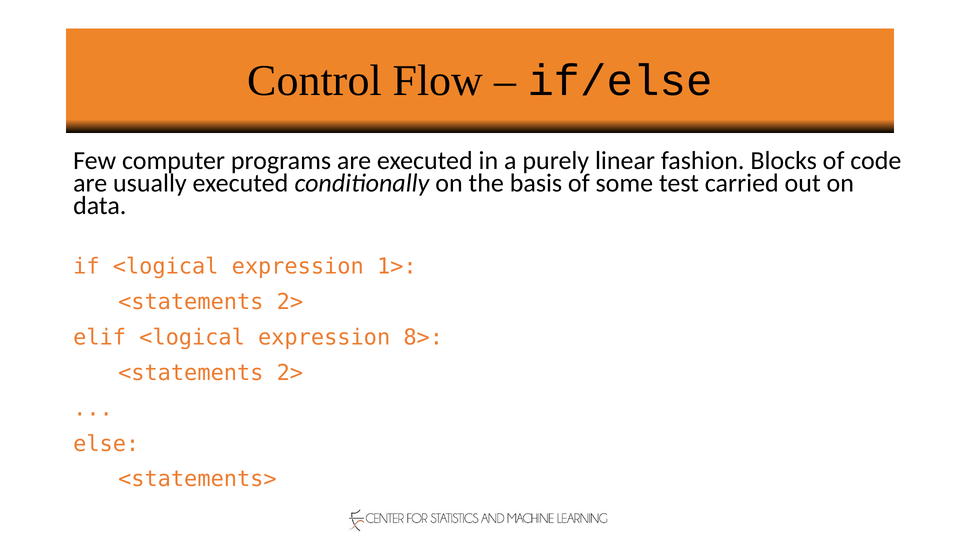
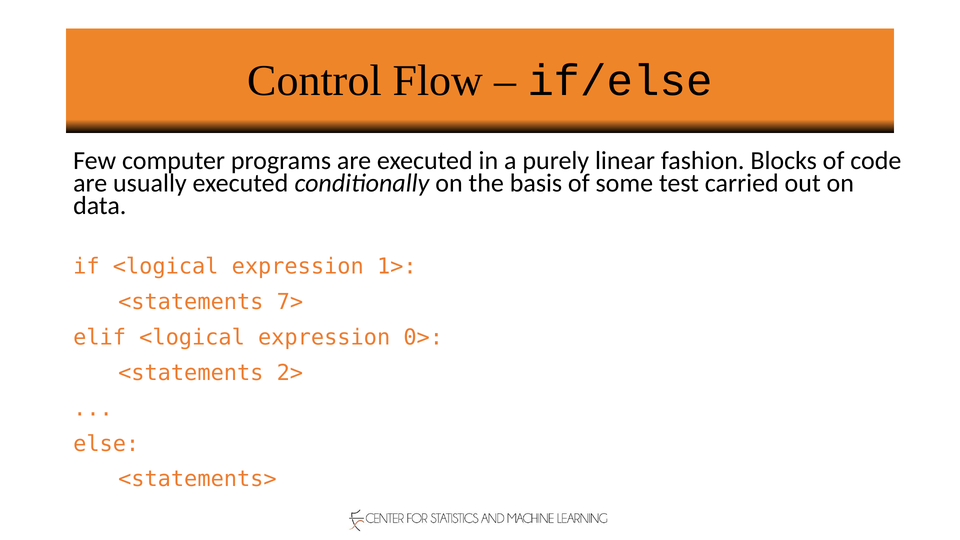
2>: 2> -> 7> (290, 302)
8>: 8> -> 0> (423, 337)
